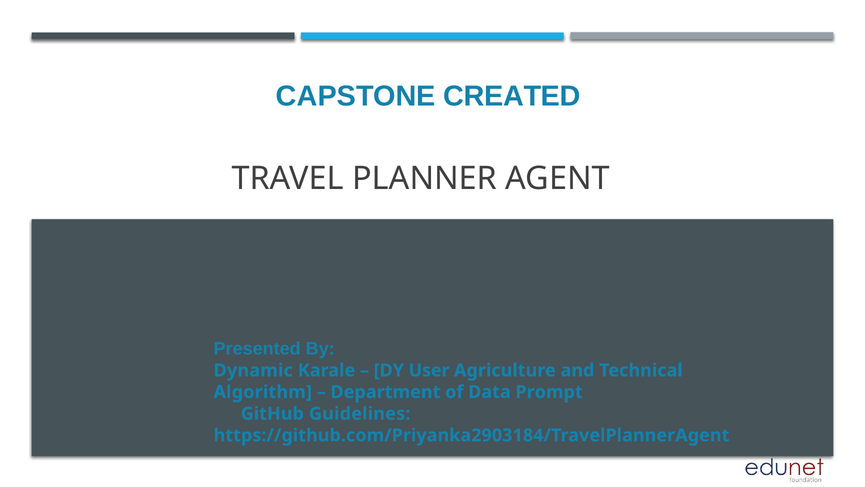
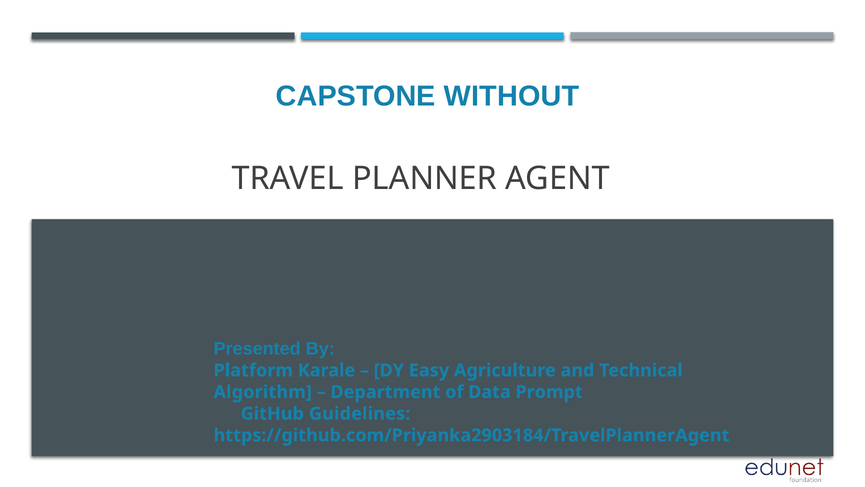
CREATED: CREATED -> WITHOUT (512, 96)
Dynamic: Dynamic -> Platform (253, 370)
User: User -> Easy (429, 370)
